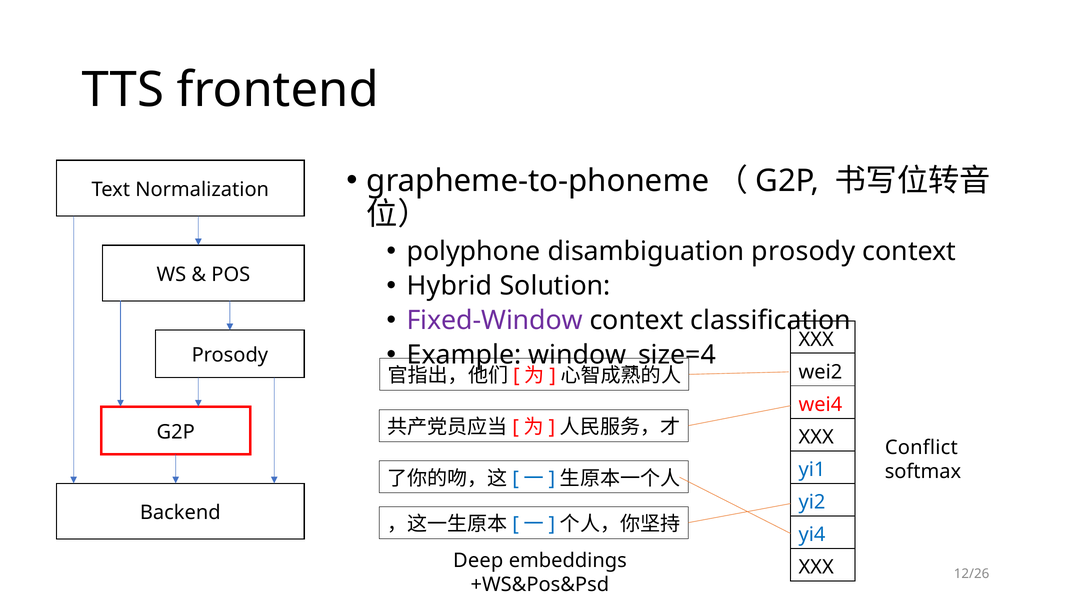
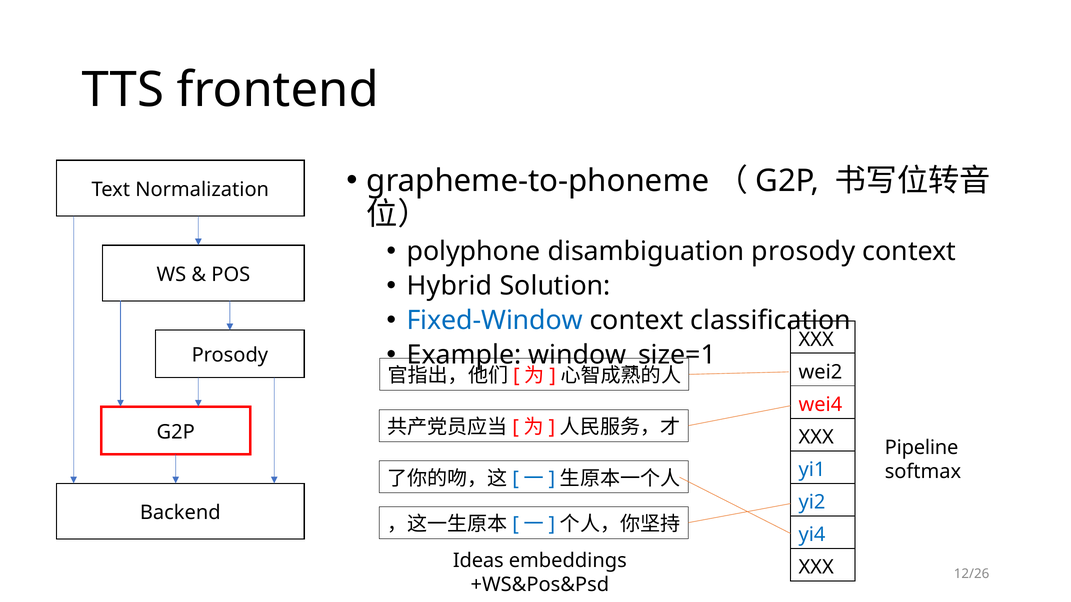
Fixed-Window colour: purple -> blue (495, 321)
window_size=4: window_size=4 -> window_size=1 (622, 355)
Conflict: Conflict -> Pipeline (922, 448)
Deep: Deep -> Ideas (478, 561)
